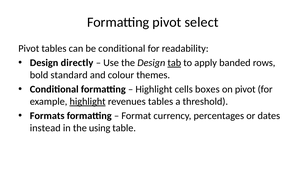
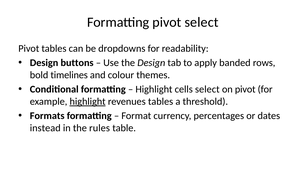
be conditional: conditional -> dropdowns (122, 49)
directly: directly -> buttons (77, 63)
tab underline: present -> none (174, 63)
standard: standard -> timelines (69, 75)
cells boxes: boxes -> select (207, 89)
using: using -> rules (100, 128)
